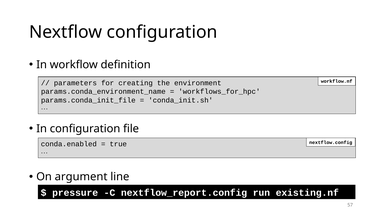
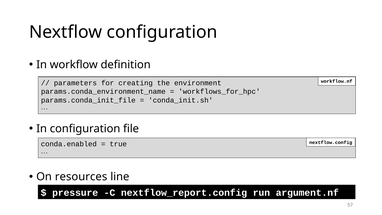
argument: argument -> resources (81, 177)
existing.nf: existing.nf -> argument.nf (307, 192)
